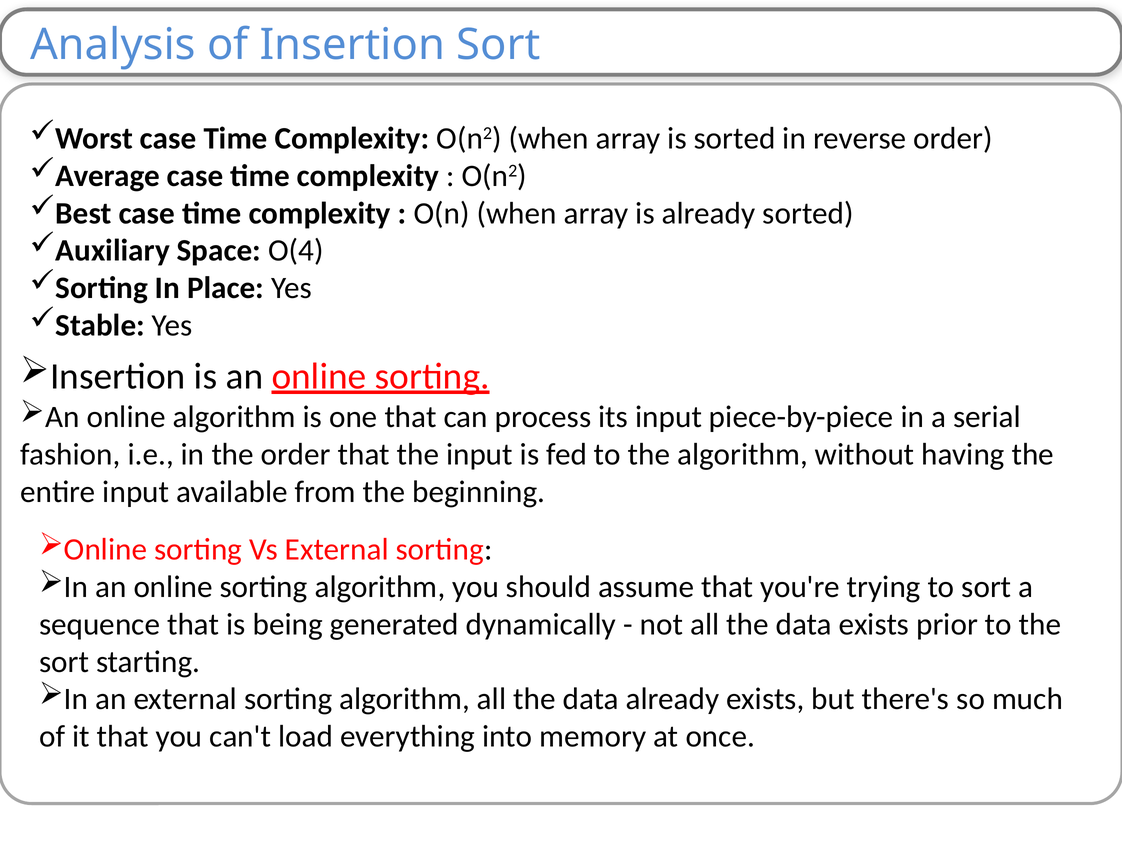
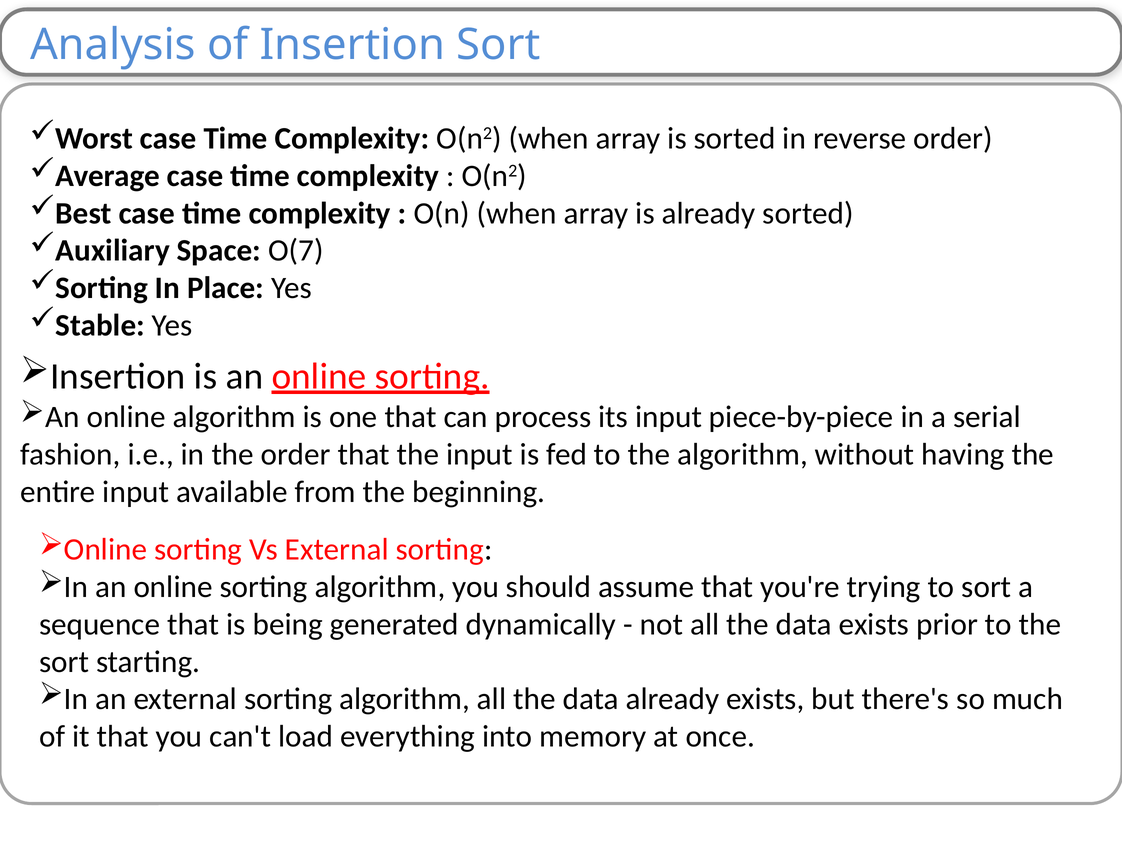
O(4: O(4 -> O(7 (296, 251)
